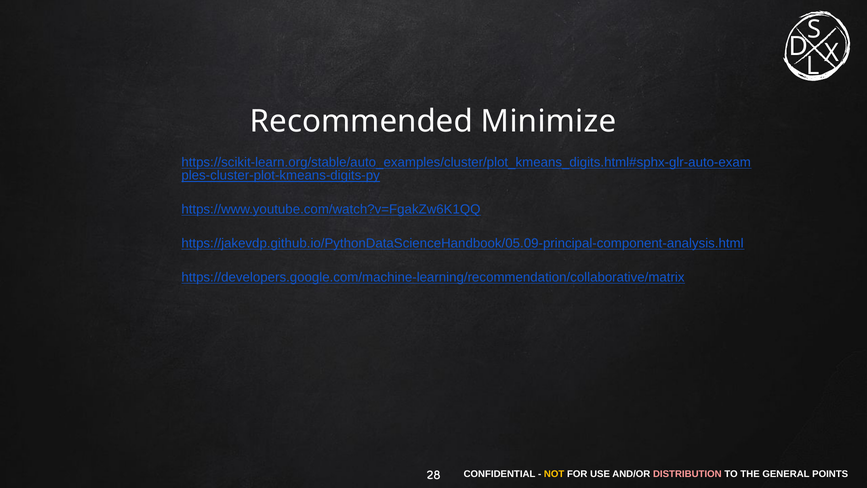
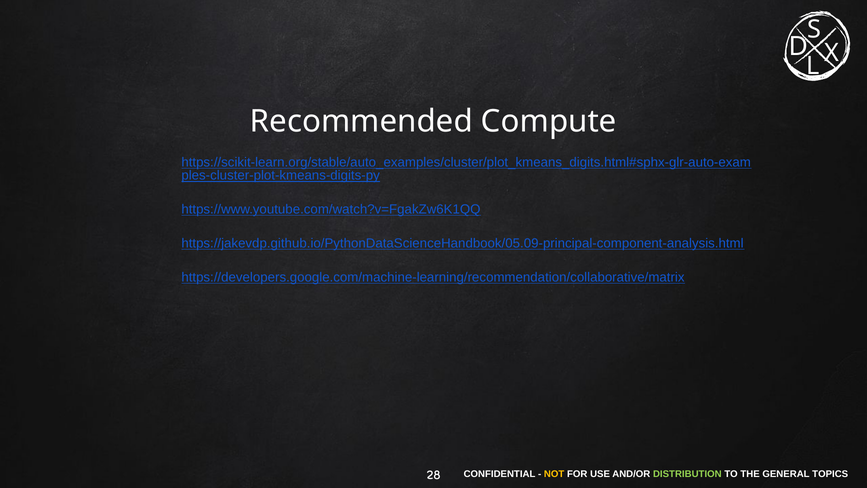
Minimize: Minimize -> Compute (549, 121)
DISTRIBUTION colour: pink -> light green (687, 474)
POINTS: POINTS -> TOPICS (830, 474)
